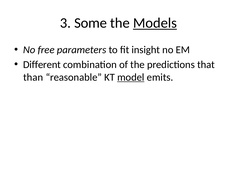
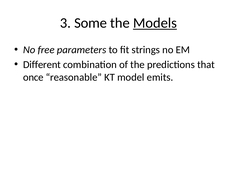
insight: insight -> strings (146, 50)
than: than -> once (33, 77)
model underline: present -> none (131, 77)
